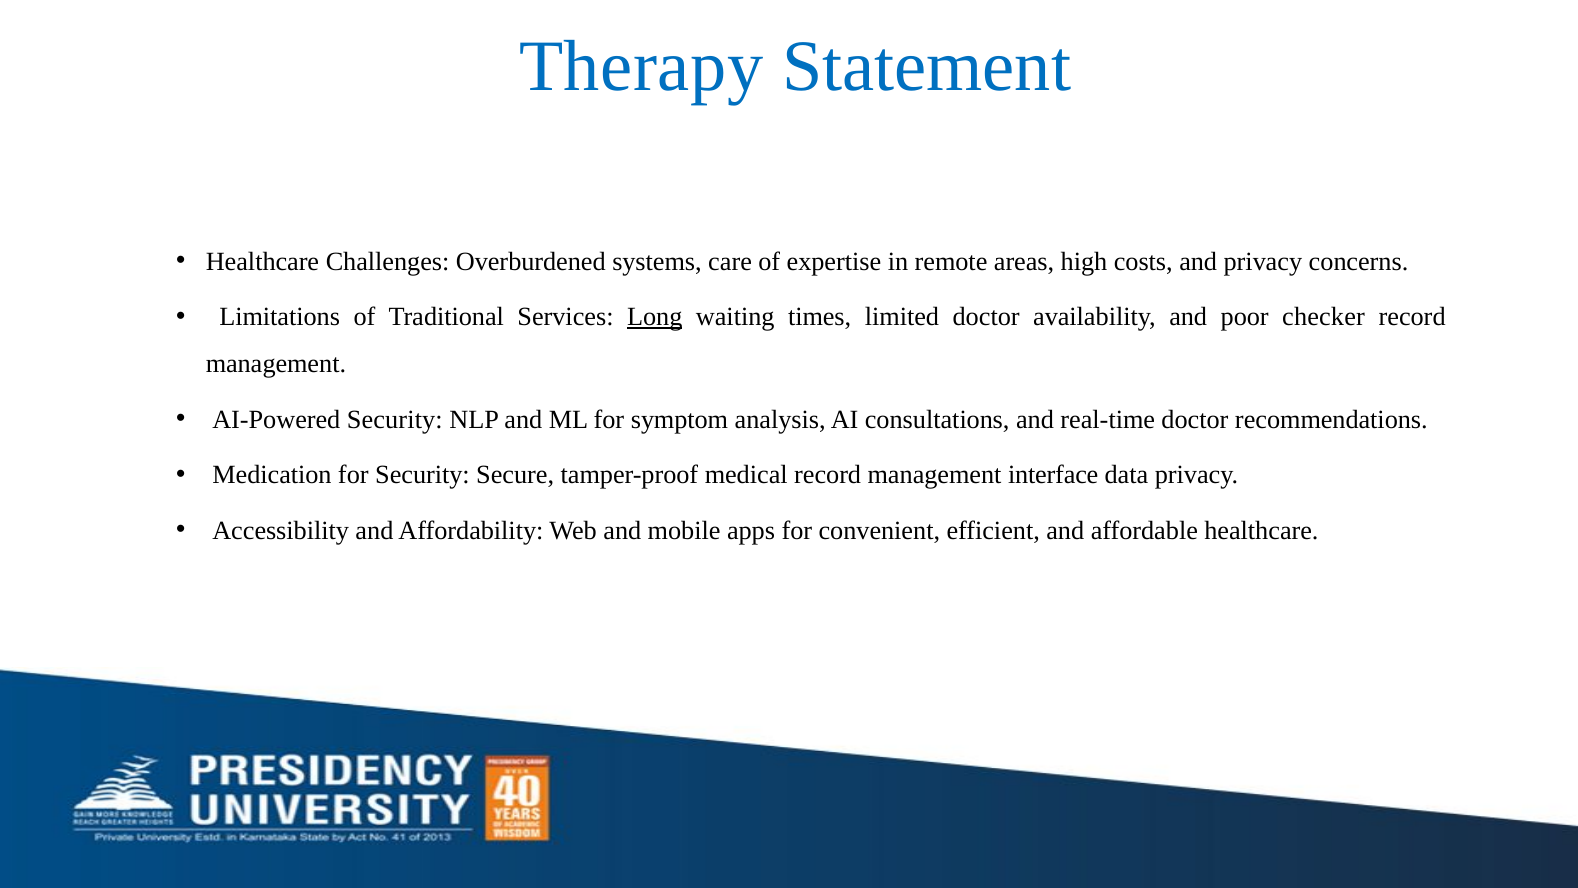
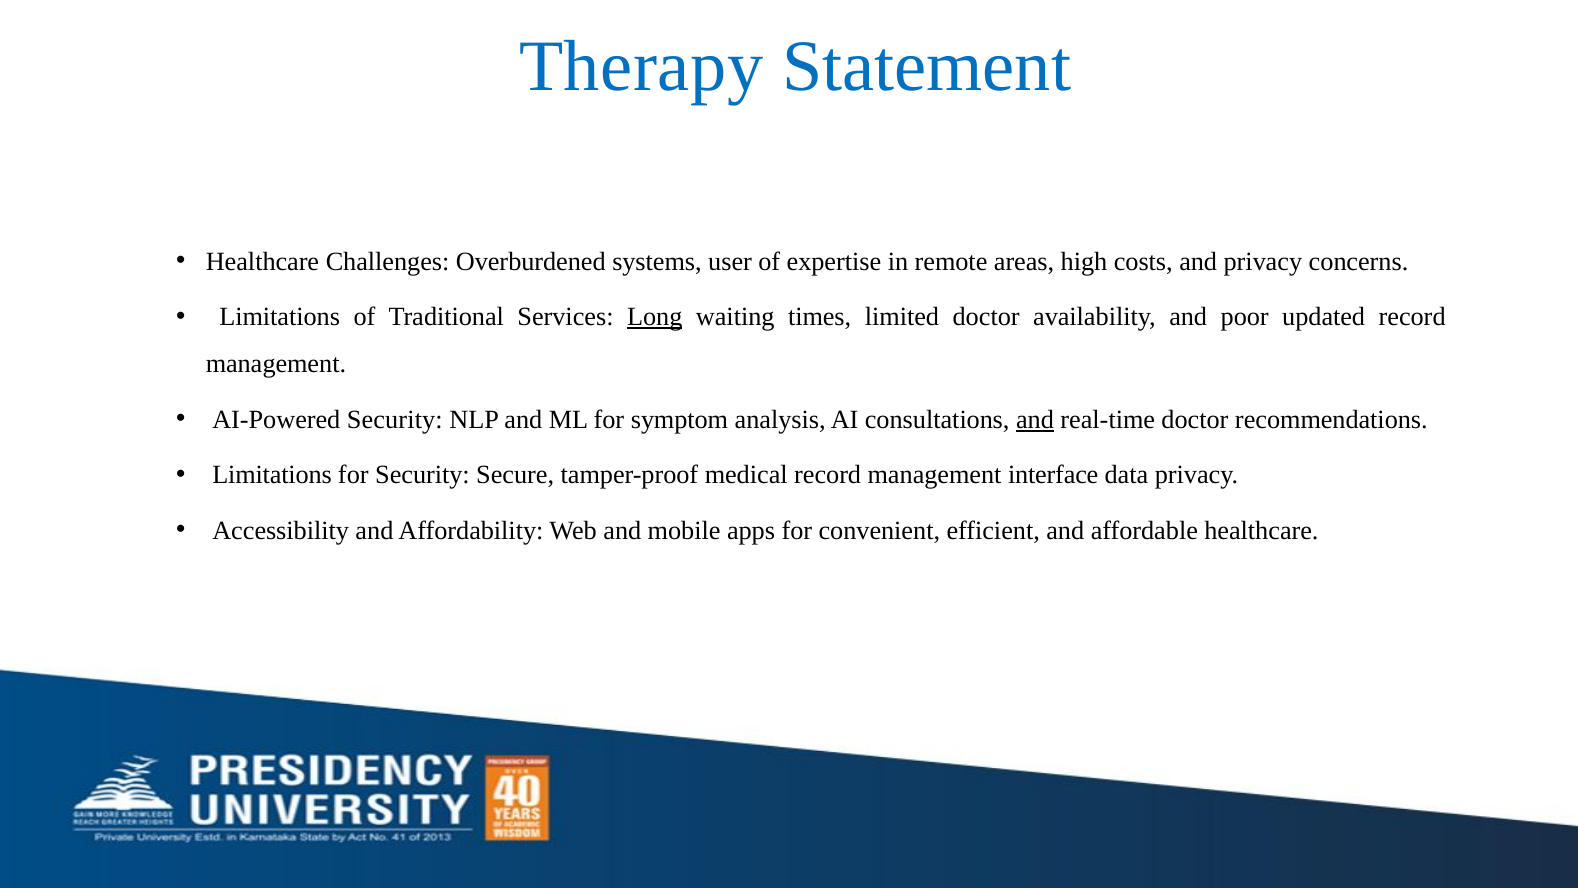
care: care -> user (730, 261)
checker: checker -> updated (1324, 317)
and underline: none -> present (1035, 420)
Medication: Medication -> Limitations (272, 475)
